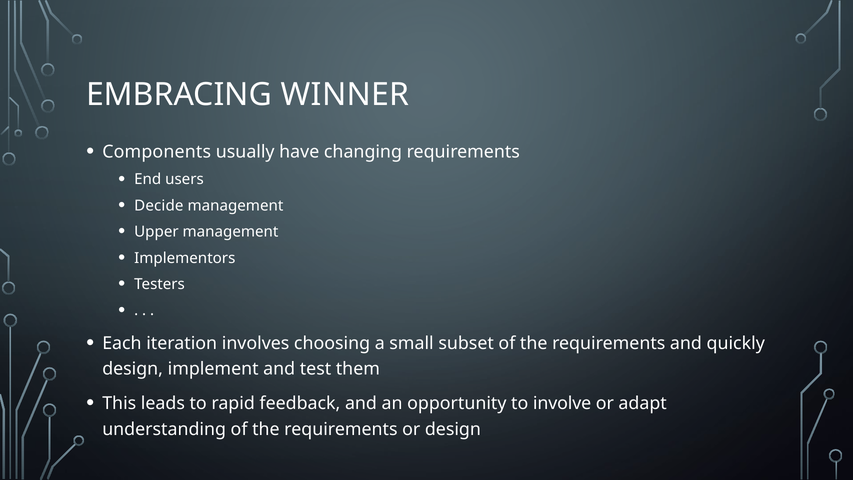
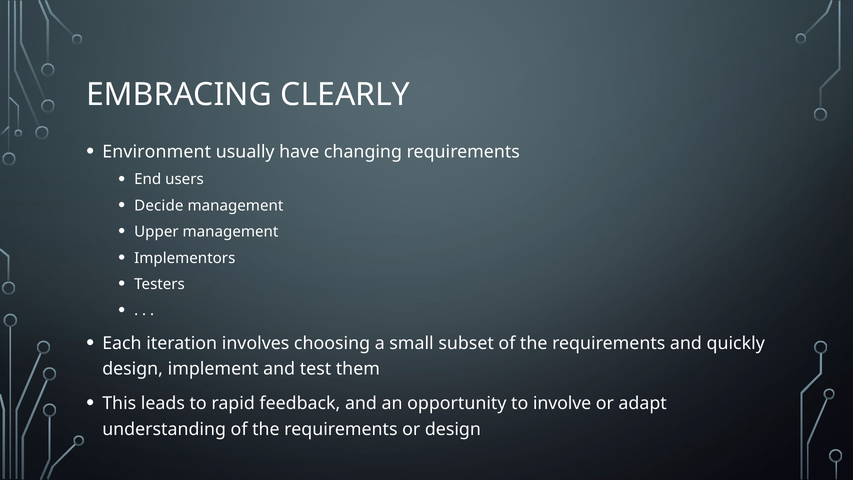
WINNER: WINNER -> CLEARLY (345, 95)
Components: Components -> Environment (157, 152)
